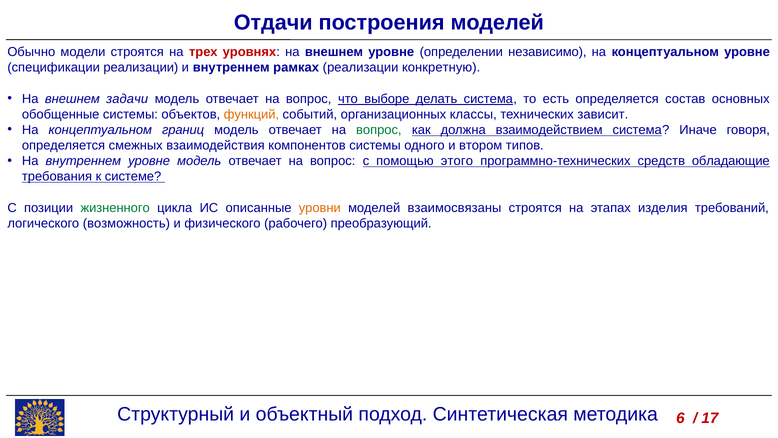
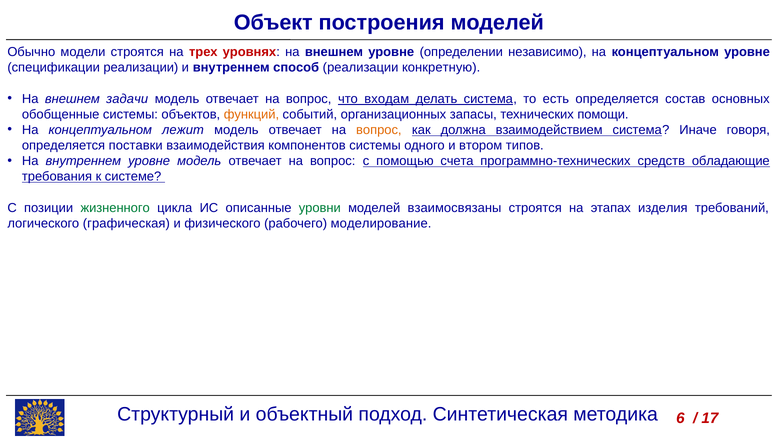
Отдачи: Отдачи -> Объект (273, 23)
рамках: рамках -> способ (296, 68)
выборе: выборе -> входам (387, 99)
классы: классы -> запасы (473, 114)
зависит: зависит -> помощи (603, 114)
границ: границ -> лежит (183, 130)
вопрос colour: green -> orange (379, 130)
смежных: смежных -> поставки (136, 145)
этого: этого -> счета (457, 161)
уровни colour: orange -> green (320, 208)
возможность: возможность -> графическая (126, 223)
преобразующий: преобразующий -> моделирование (381, 223)
